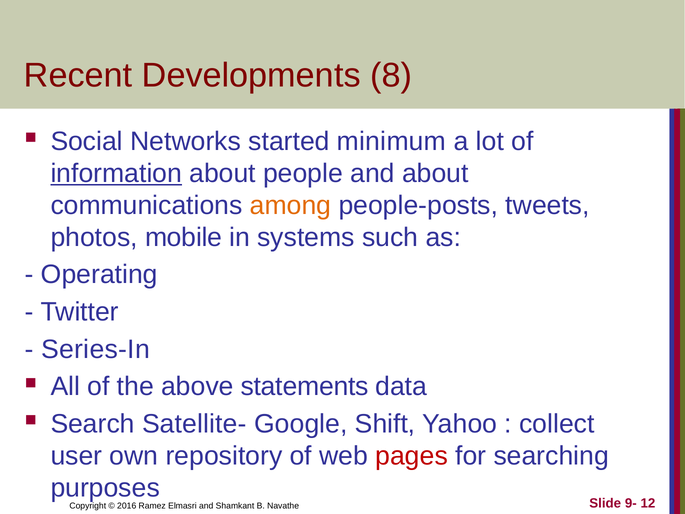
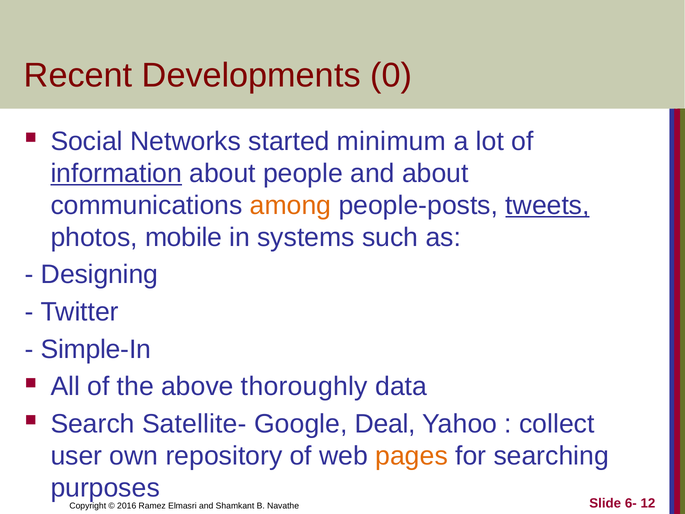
8: 8 -> 0 (391, 75)
tweets underline: none -> present (548, 205)
Operating: Operating -> Designing (99, 274)
Series-In: Series-In -> Simple-In (96, 349)
statements: statements -> thoroughly (304, 386)
Shift: Shift -> Deal (385, 424)
pages colour: red -> orange (412, 456)
9-: 9- -> 6- (631, 503)
